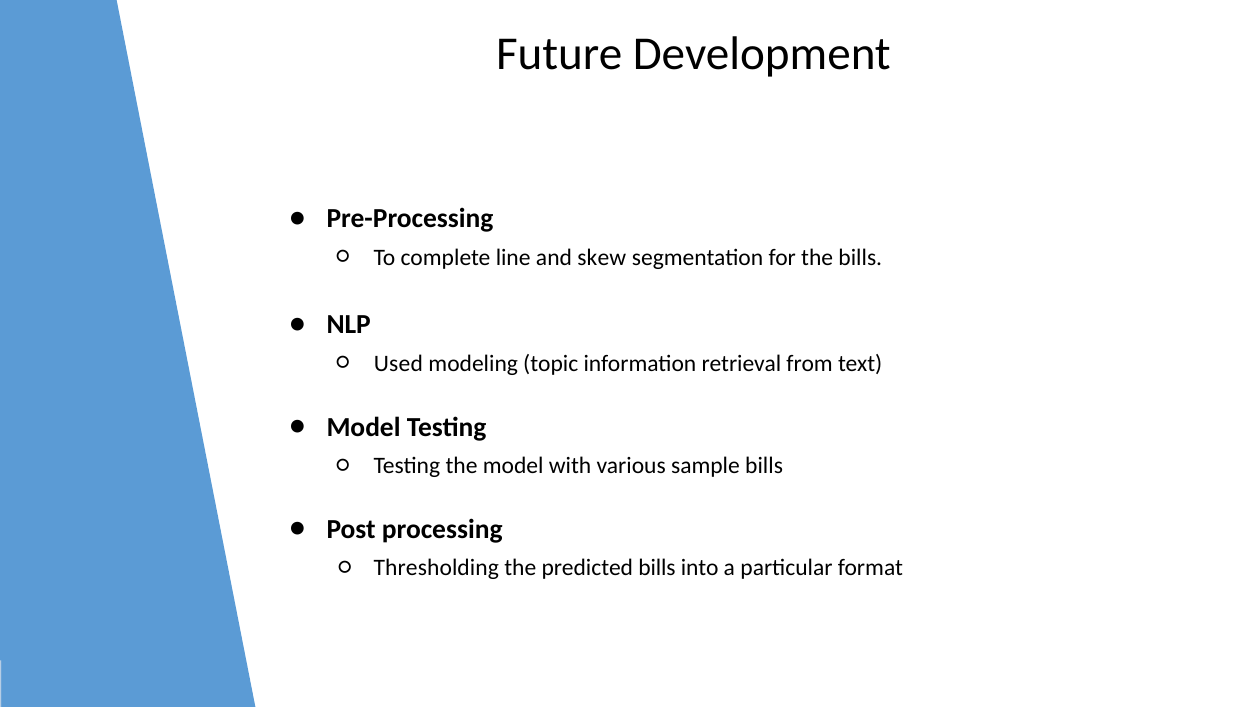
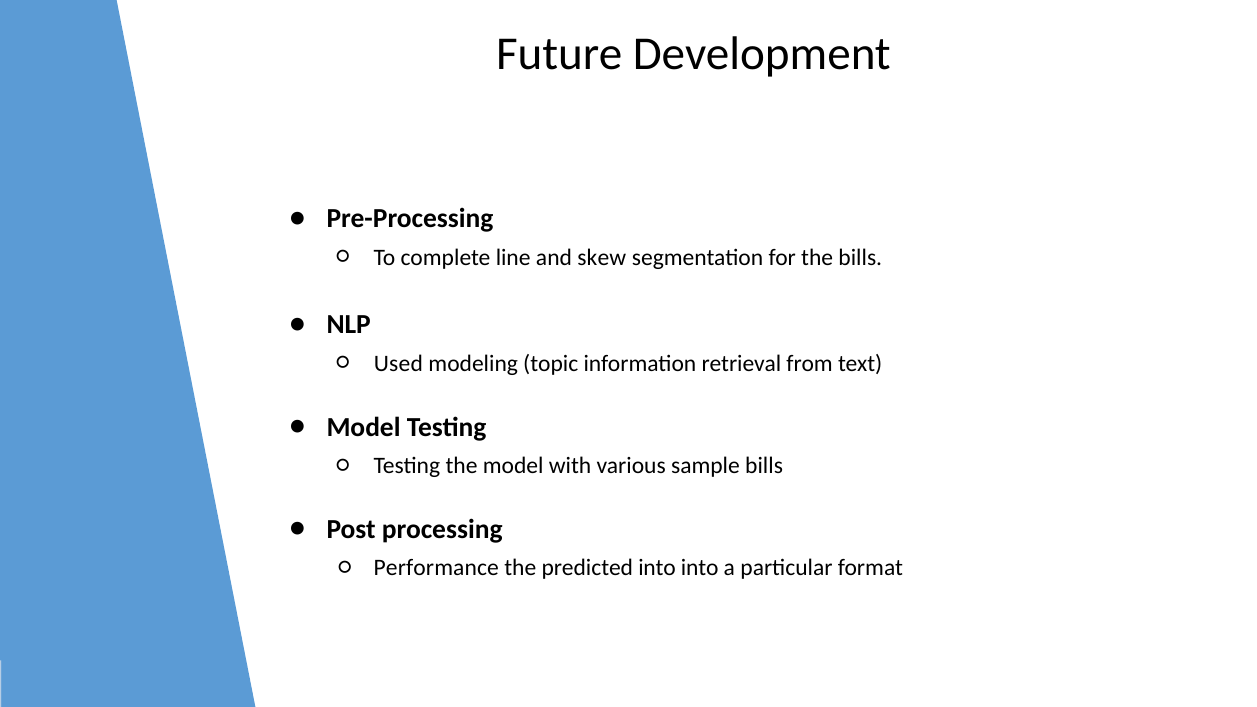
Thresholding: Thresholding -> Performance (436, 568)
predicted bills: bills -> into (657, 568)
